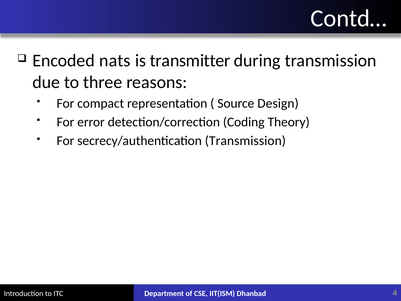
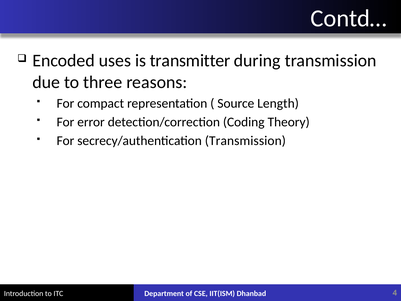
nats: nats -> uses (115, 61)
Design: Design -> Length (278, 103)
